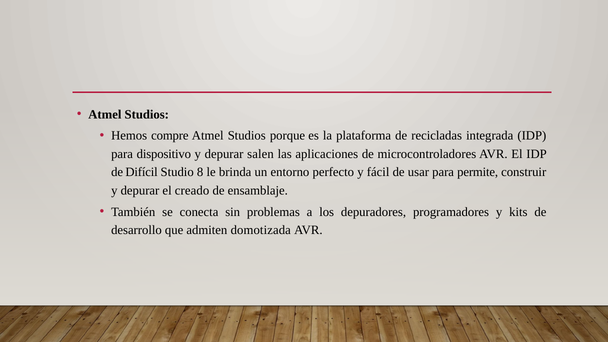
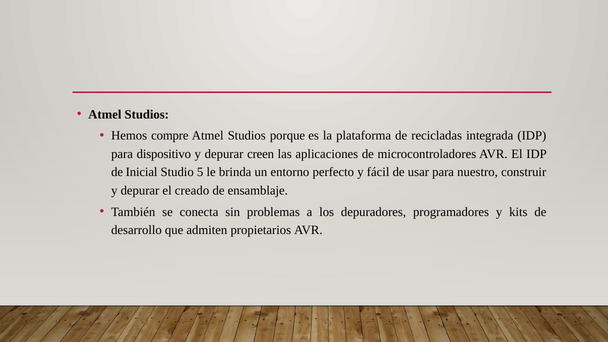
salen: salen -> creen (261, 154)
Difícil: Difícil -> Inicial (142, 172)
8: 8 -> 5 (200, 172)
permite: permite -> nuestro (478, 172)
domotizada: domotizada -> propietarios (261, 230)
